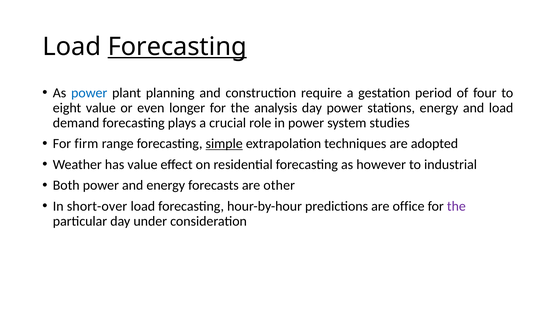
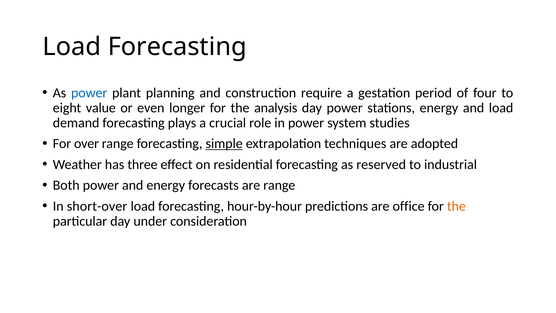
Forecasting underline: present -> none (177, 47)
firm: firm -> over (87, 144)
has value: value -> three (142, 164)
however: however -> reserved (381, 164)
are other: other -> range (279, 185)
the colour: purple -> orange (456, 206)
